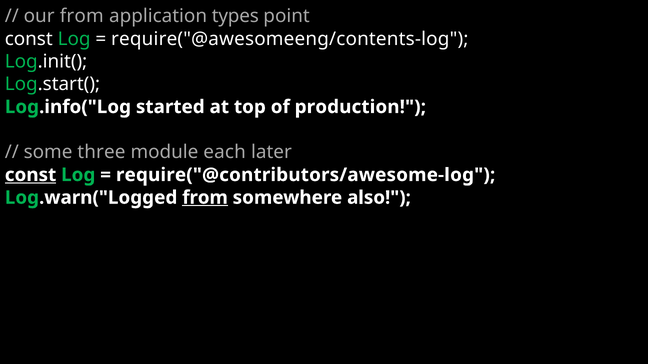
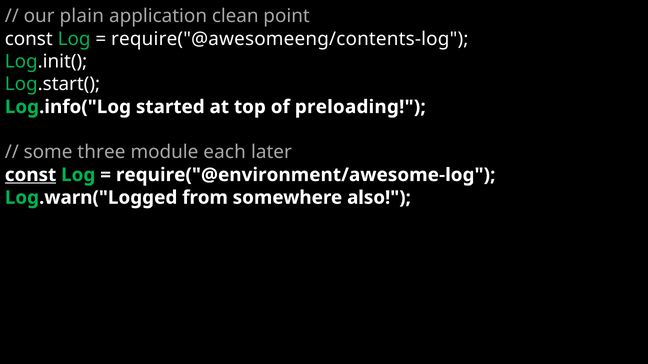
our from: from -> plain (82, 16)
types: types -> clean (235, 16)
production: production -> preloading (360, 107)
require("@contributors/awesome-log: require("@contributors/awesome-log -> require("@environment/awesome-log (306, 175)
from underline: present -> none (205, 198)
